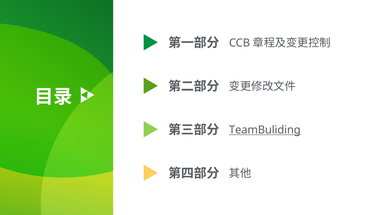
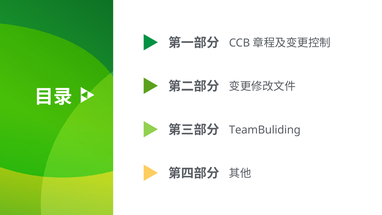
TeamBuliding underline: present -> none (265, 130)
